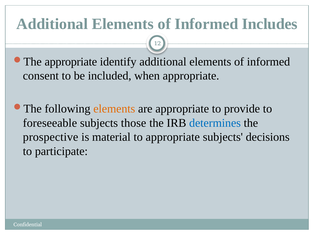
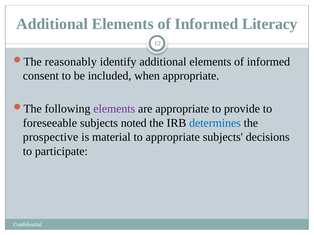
Includes: Includes -> Literacy (270, 24)
appropriate: appropriate -> reasonably (71, 62)
elements colour: orange -> purple (114, 109)
those: those -> noted (134, 123)
